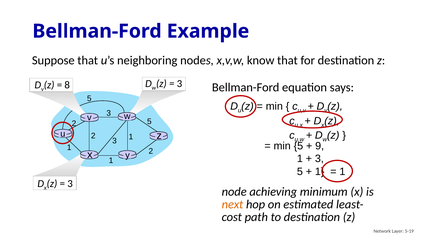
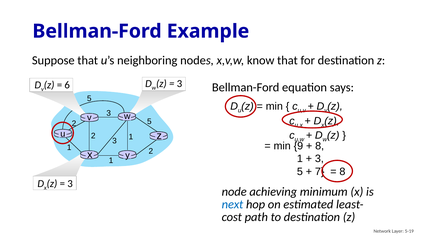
8: 8 -> 6 (67, 85)
min 5: 5 -> 9 (298, 146)
9: 9 -> 8 (320, 146)
1: 1 -> 7 (320, 172)
1: 1 -> 8 (342, 172)
next colour: orange -> blue (233, 204)
